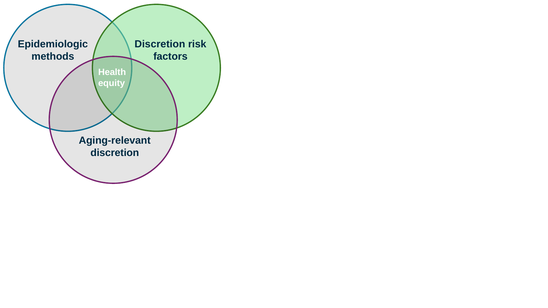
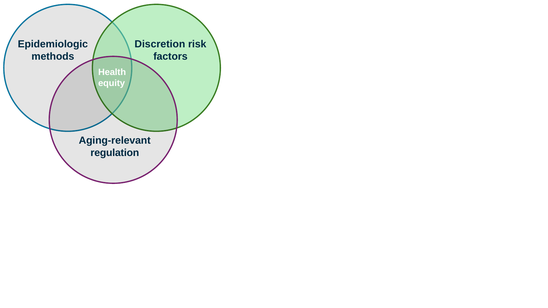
discretion: discretion -> regulation (115, 153)
